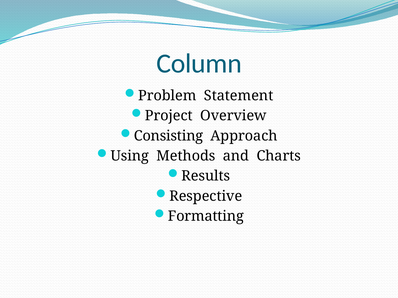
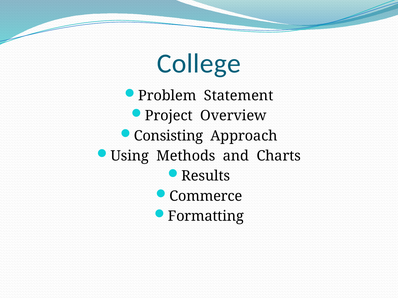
Column: Column -> College (199, 64)
Respective: Respective -> Commerce (206, 196)
